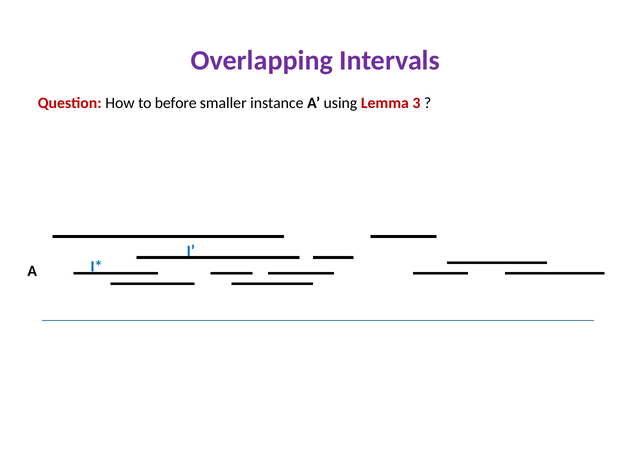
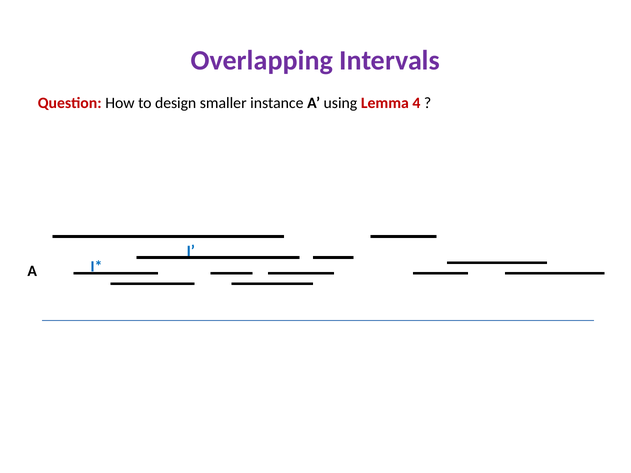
before: before -> design (176, 103)
3: 3 -> 4 (416, 103)
